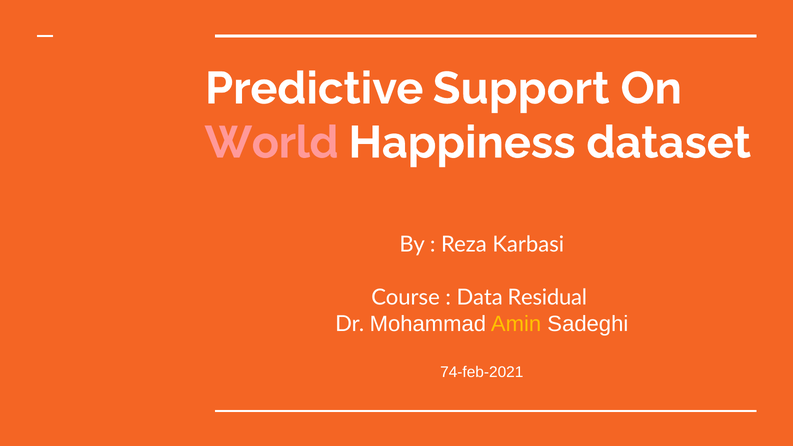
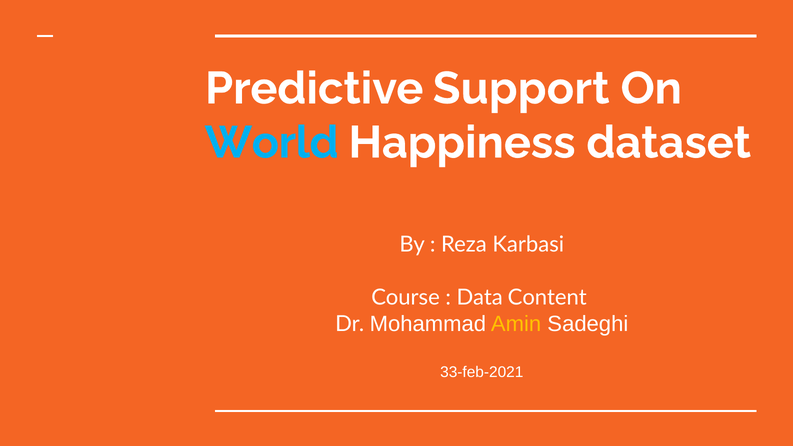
World colour: pink -> light blue (272, 143)
Residual: Residual -> Content (547, 298)
74-feb-2021: 74-feb-2021 -> 33-feb-2021 (482, 372)
